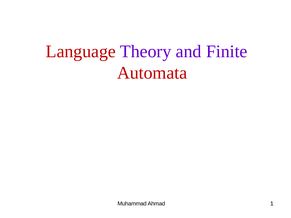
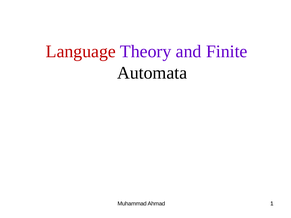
Automata colour: red -> black (152, 73)
